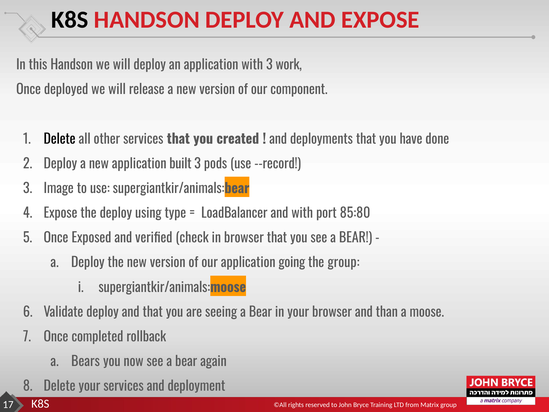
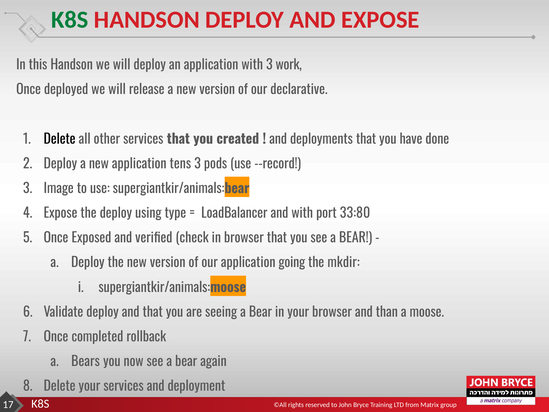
K8S colour: black -> green (70, 20)
component: component -> declarative (299, 90)
built: built -> tens (180, 164)
85:80: 85:80 -> 33:80 (355, 213)
the group: group -> mkdir (344, 263)
